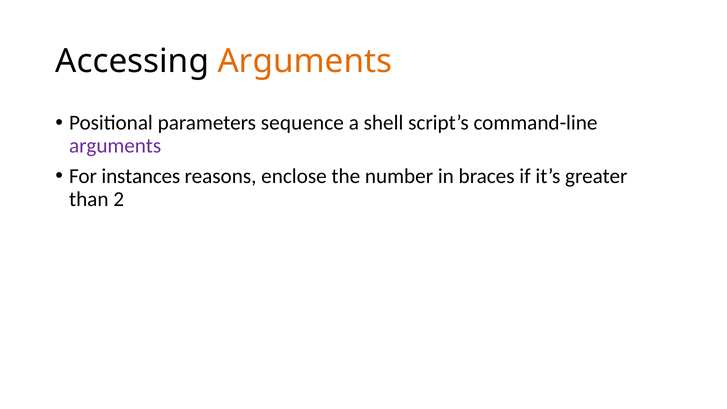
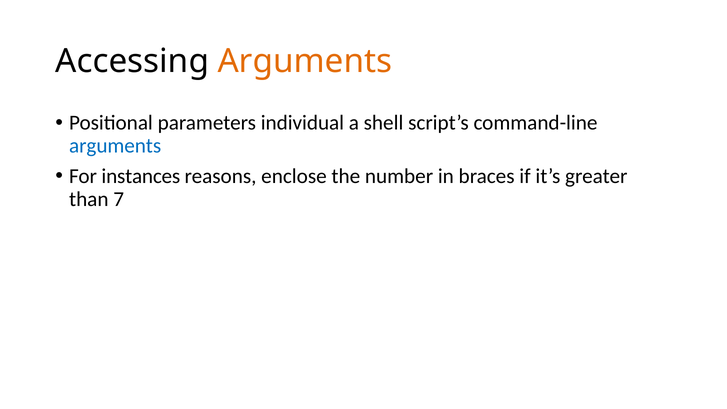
sequence: sequence -> individual (302, 123)
arguments colour: purple -> blue (115, 146)
2: 2 -> 7 (119, 199)
